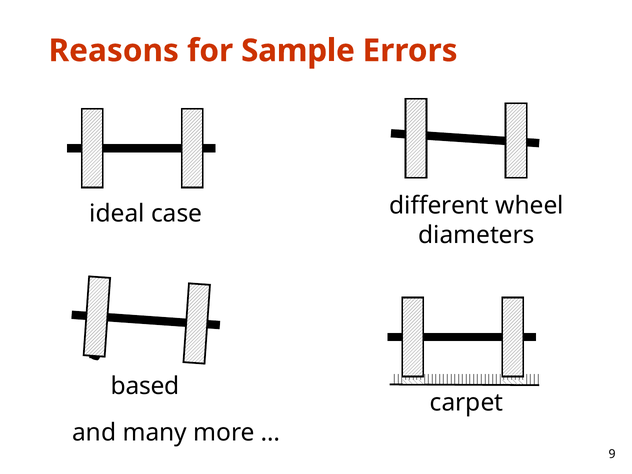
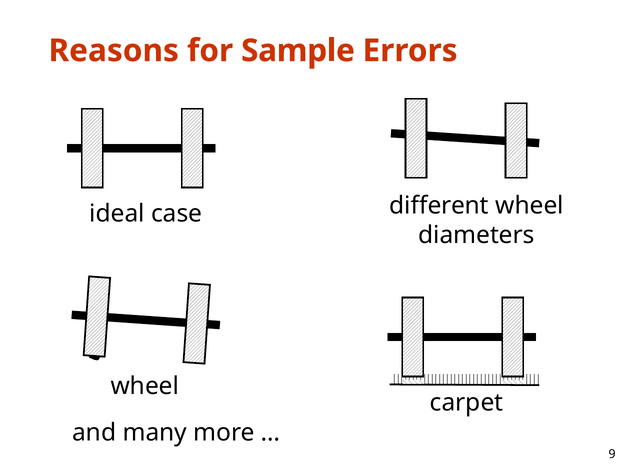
based: based -> wheel (145, 386)
